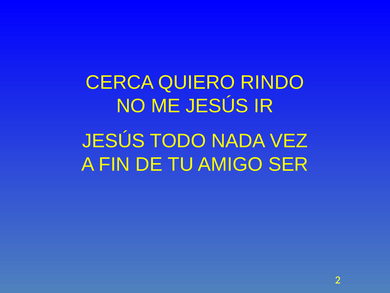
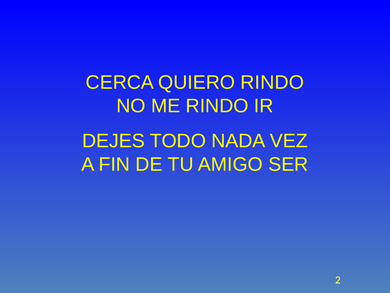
ME JESÚS: JESÚS -> RINDO (217, 106)
JESÚS: JESÚS -> DEJES (114, 141)
